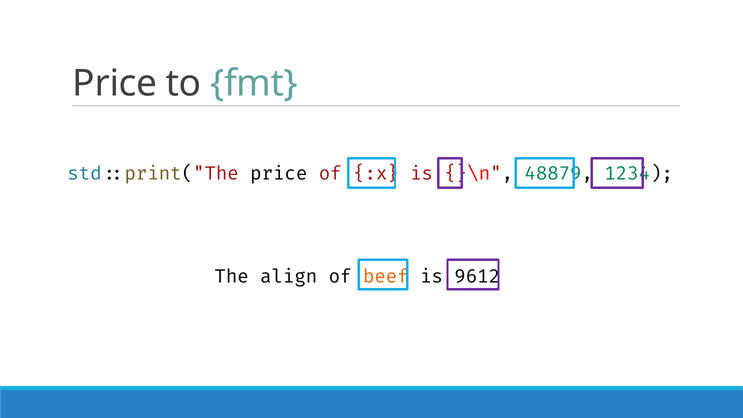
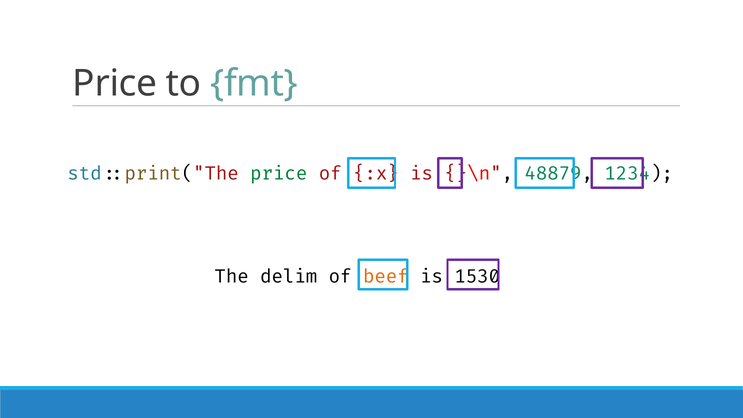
price colour: black -> green (279, 174)
align: align -> delim (289, 277)
9612: 9612 -> 1530 (477, 277)
